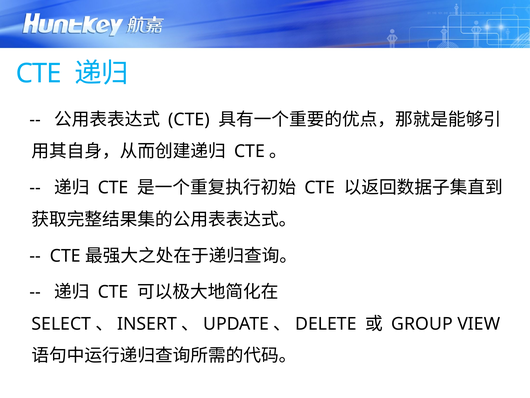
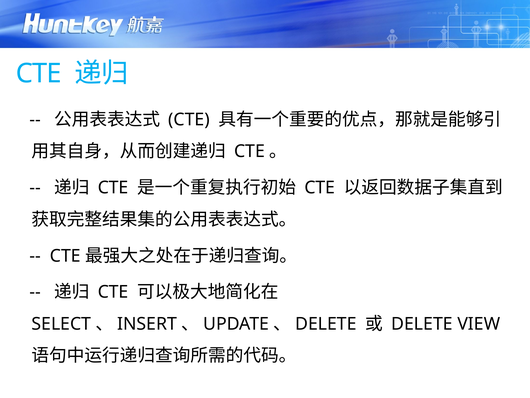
GROUP: GROUP -> DELETE (422, 324)
